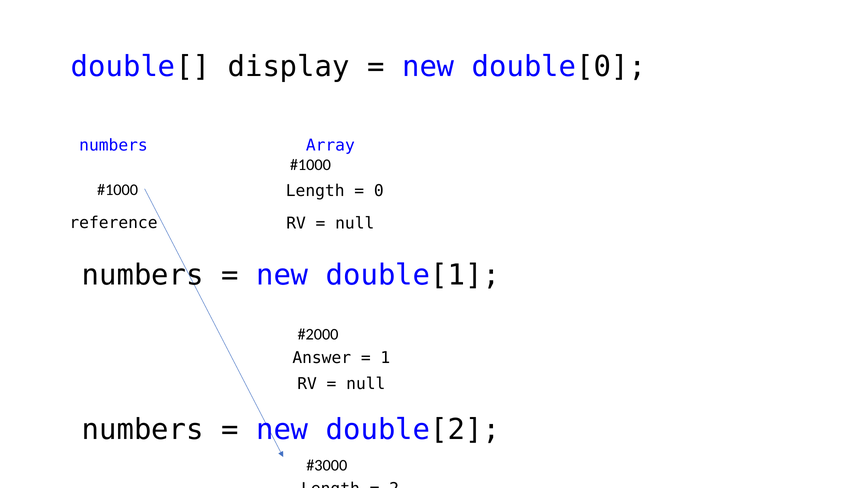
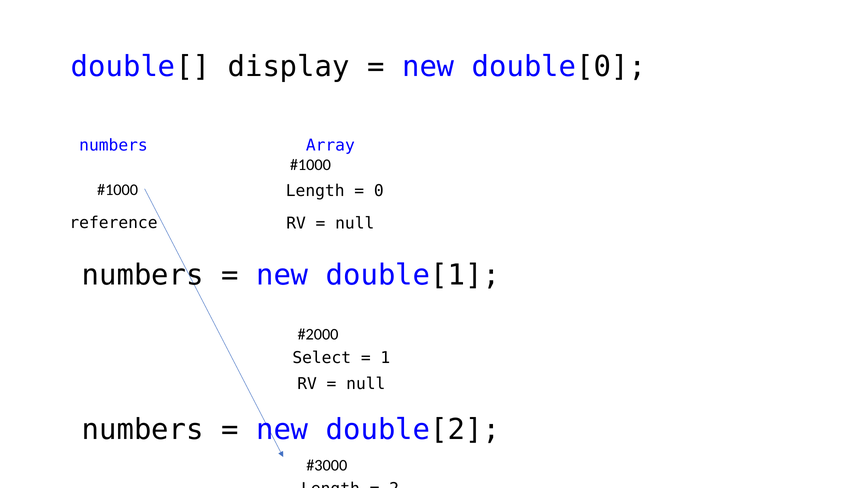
Answer: Answer -> Select (322, 358)
